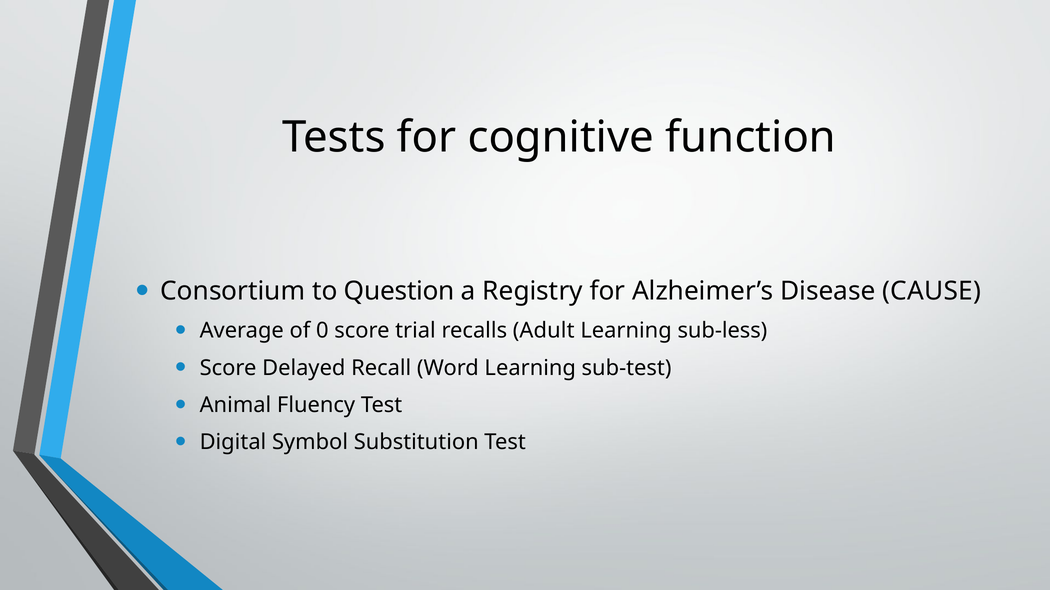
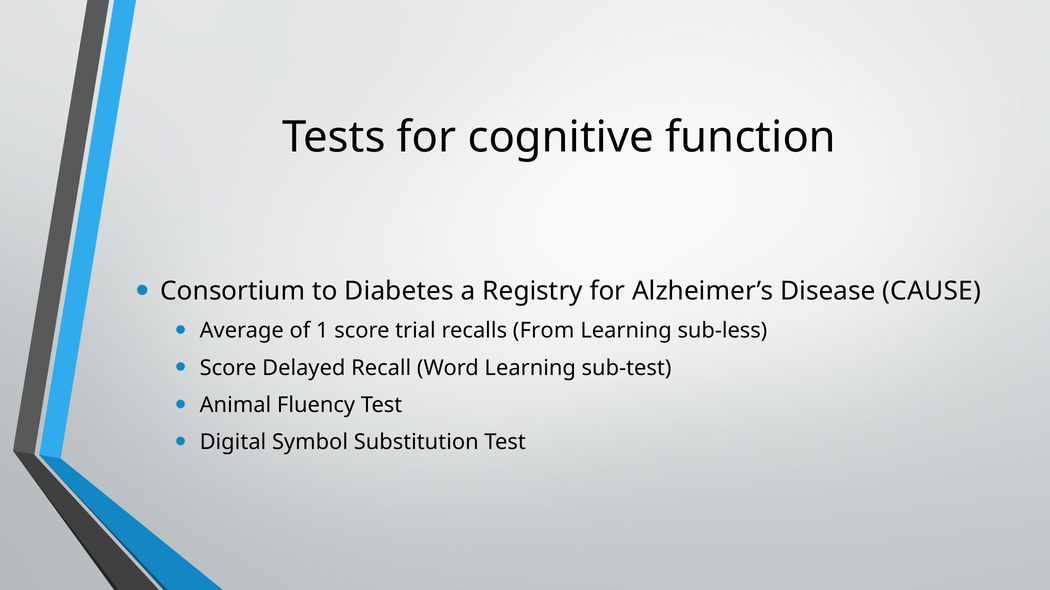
Question: Question -> Diabetes (399, 292)
0: 0 -> 1 (322, 331)
Adult: Adult -> From (544, 331)
